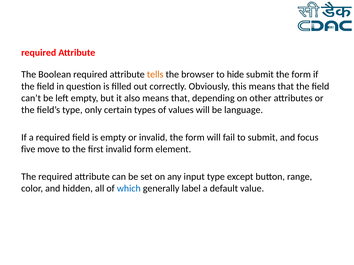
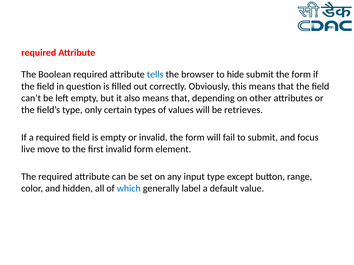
tells colour: orange -> blue (155, 75)
language: language -> retrieves (244, 110)
five: five -> live (28, 149)
